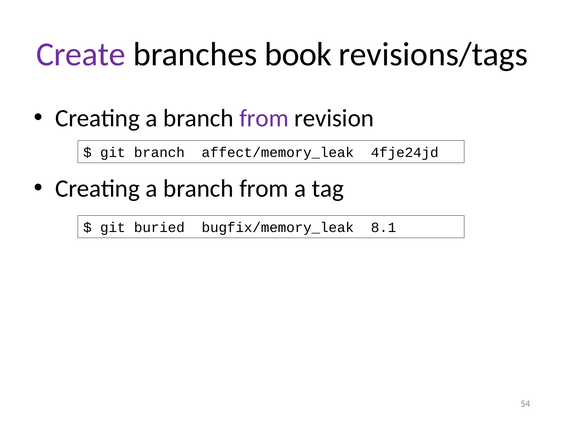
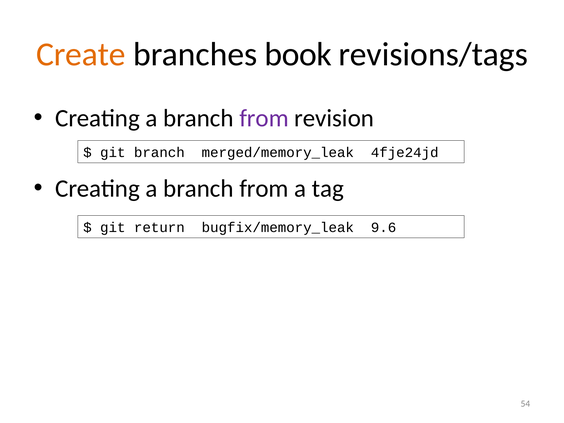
Create colour: purple -> orange (81, 55)
affect/memory_leak: affect/memory_leak -> merged/memory_leak (278, 153)
buried: buried -> return (159, 228)
8.1: 8.1 -> 9.6 (384, 228)
